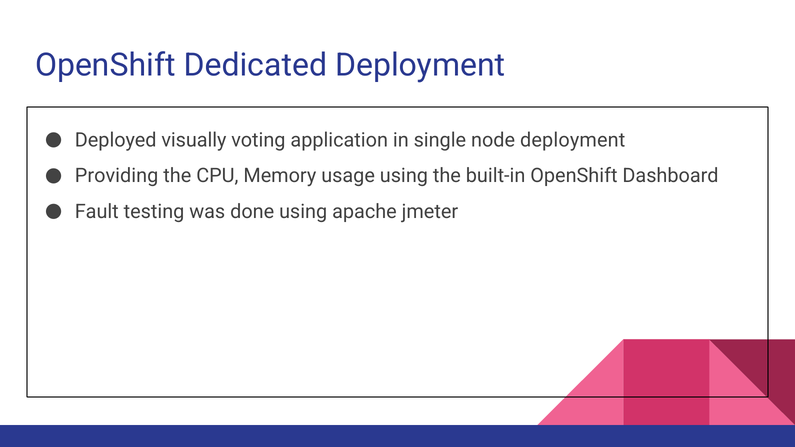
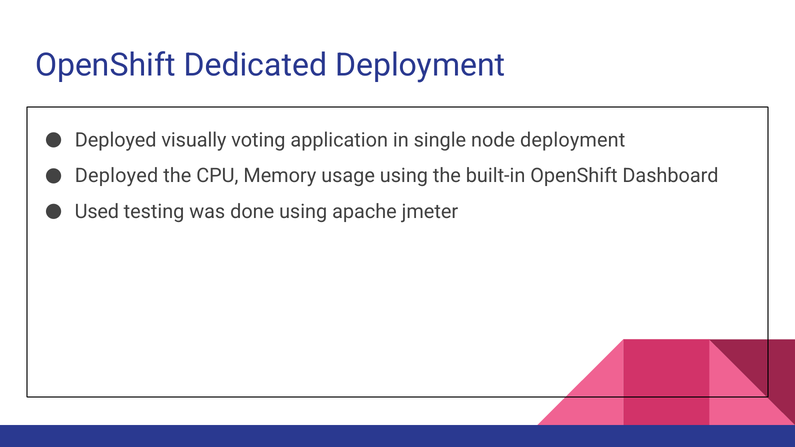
Providing: Providing -> Deployed (117, 176)
Fault: Fault -> Used (97, 212)
